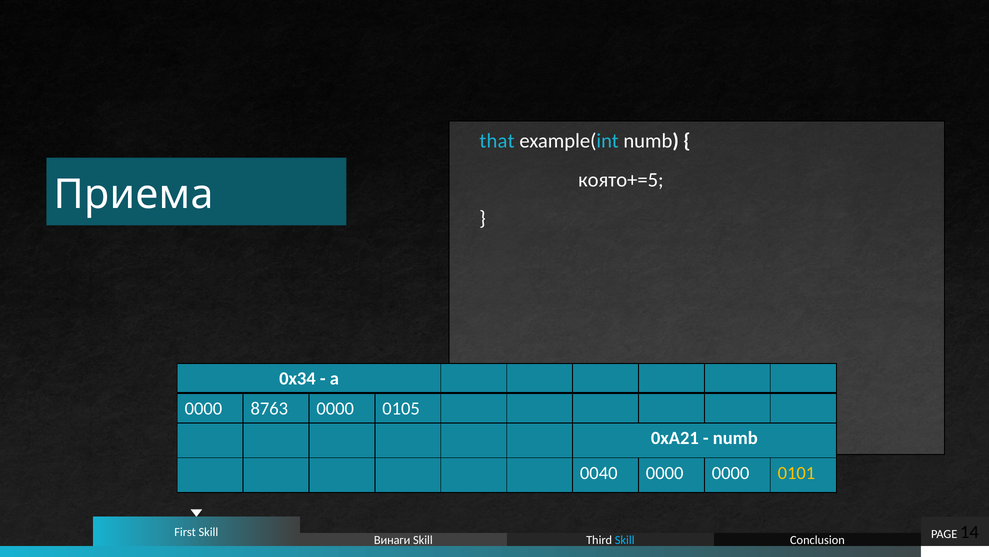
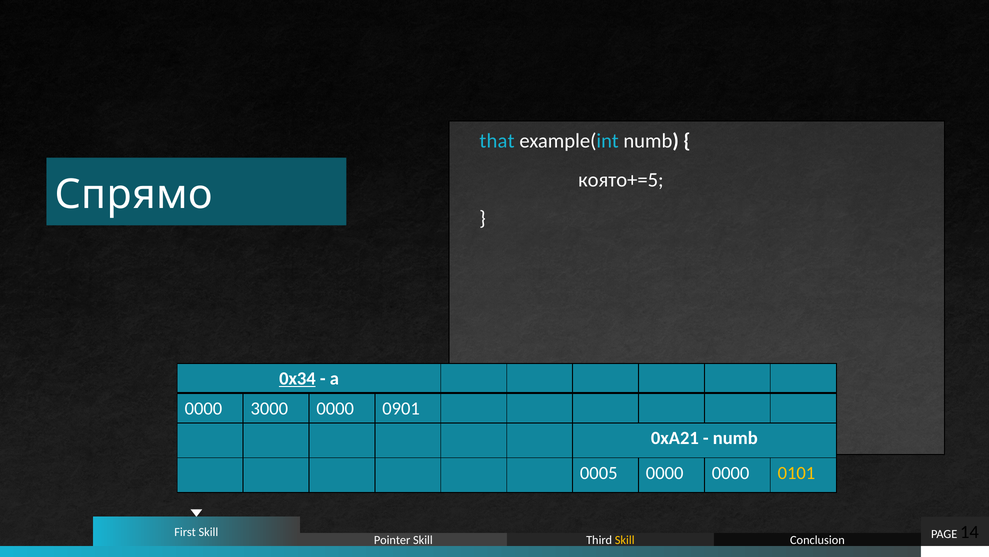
Приема: Приема -> Спрямо (134, 194)
0x34 underline: none -> present (297, 378)
8763: 8763 -> 3000 (269, 408)
0105: 0105 -> 0901 (401, 408)
0040: 0040 -> 0005 (599, 472)
Винаги: Винаги -> Pointer (392, 540)
Skill colour: light blue -> yellow (625, 540)
